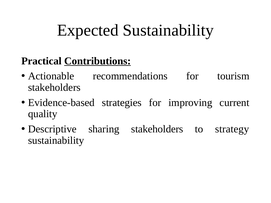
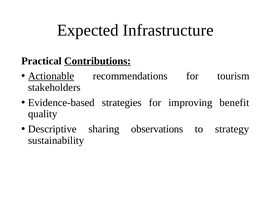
Expected Sustainability: Sustainability -> Infrastructure (168, 30)
Actionable underline: none -> present (51, 76)
current: current -> benefit (234, 103)
sharing stakeholders: stakeholders -> observations (157, 129)
